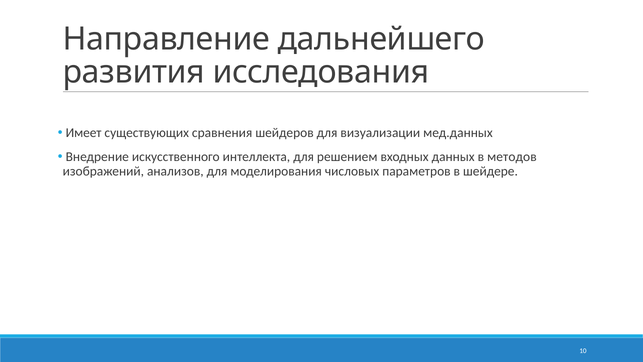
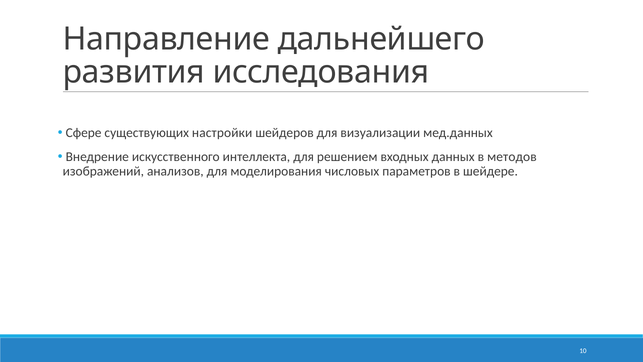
Имеет: Имеет -> Сфере (84, 133)
сравнения: сравнения -> настройки (222, 133)
